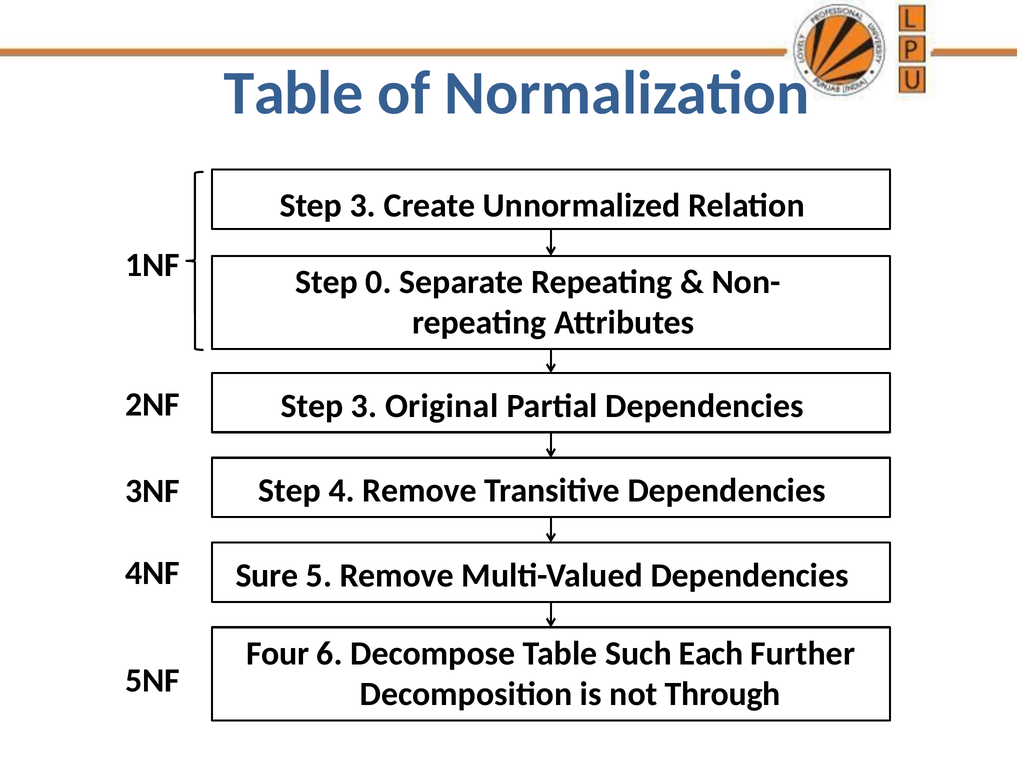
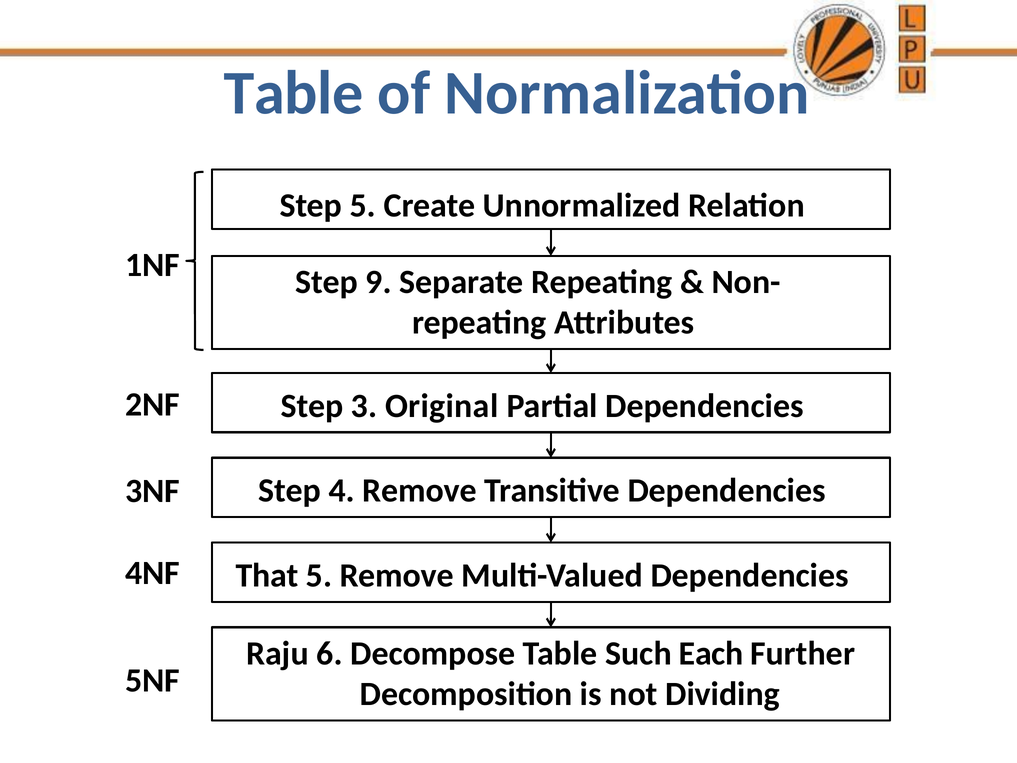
3: 3 -> 5 (363, 206)
0: 0 -> 9 (379, 282)
Sure: Sure -> That (267, 575)
Four: Four -> Raju (277, 653)
Through: Through -> Dividing (723, 694)
